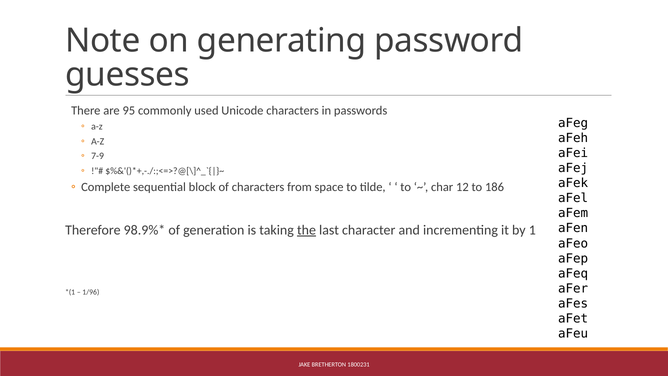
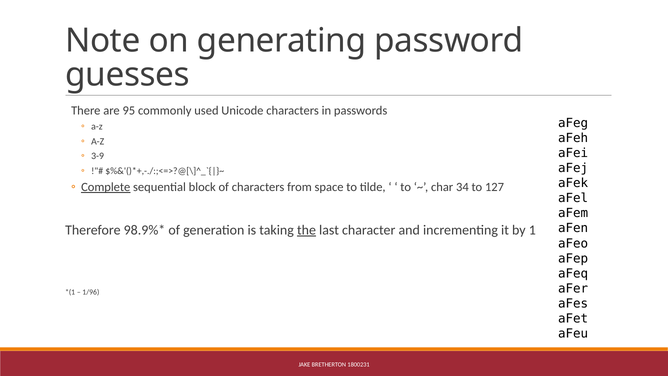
7-9: 7-9 -> 3-9 (98, 156)
Complete underline: none -> present (106, 187)
12: 12 -> 34 (462, 187)
186: 186 -> 127 (495, 187)
